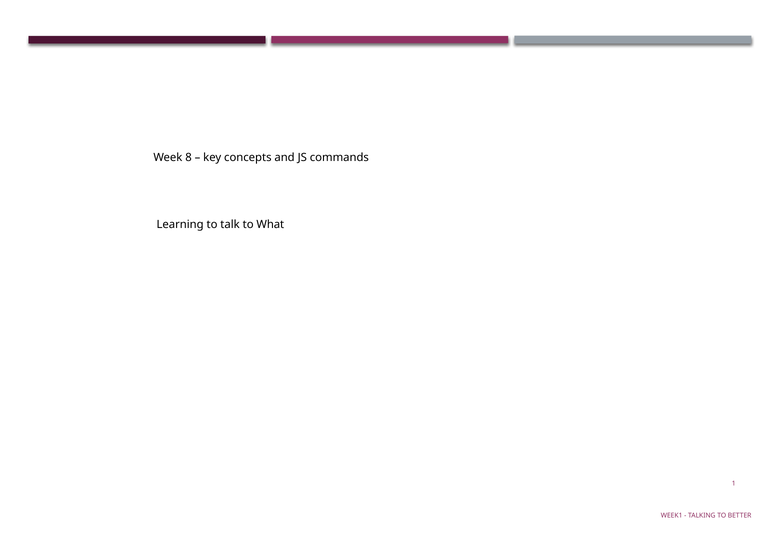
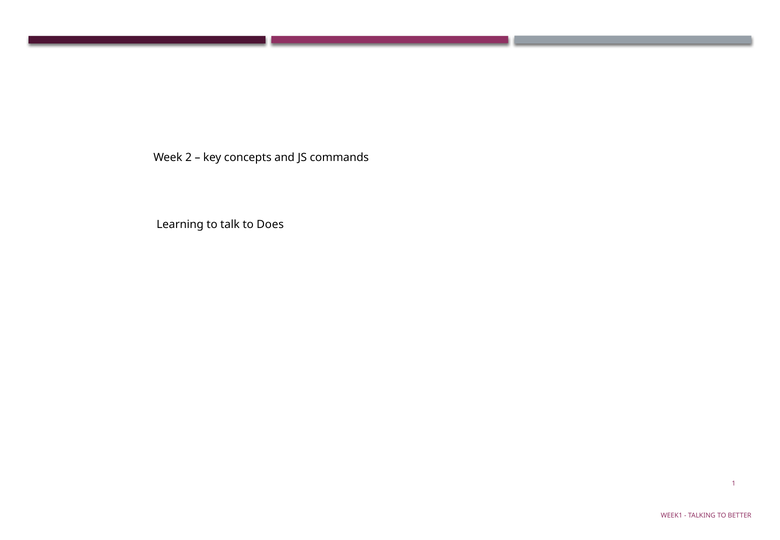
8: 8 -> 2 (189, 157)
What: What -> Does (270, 225)
